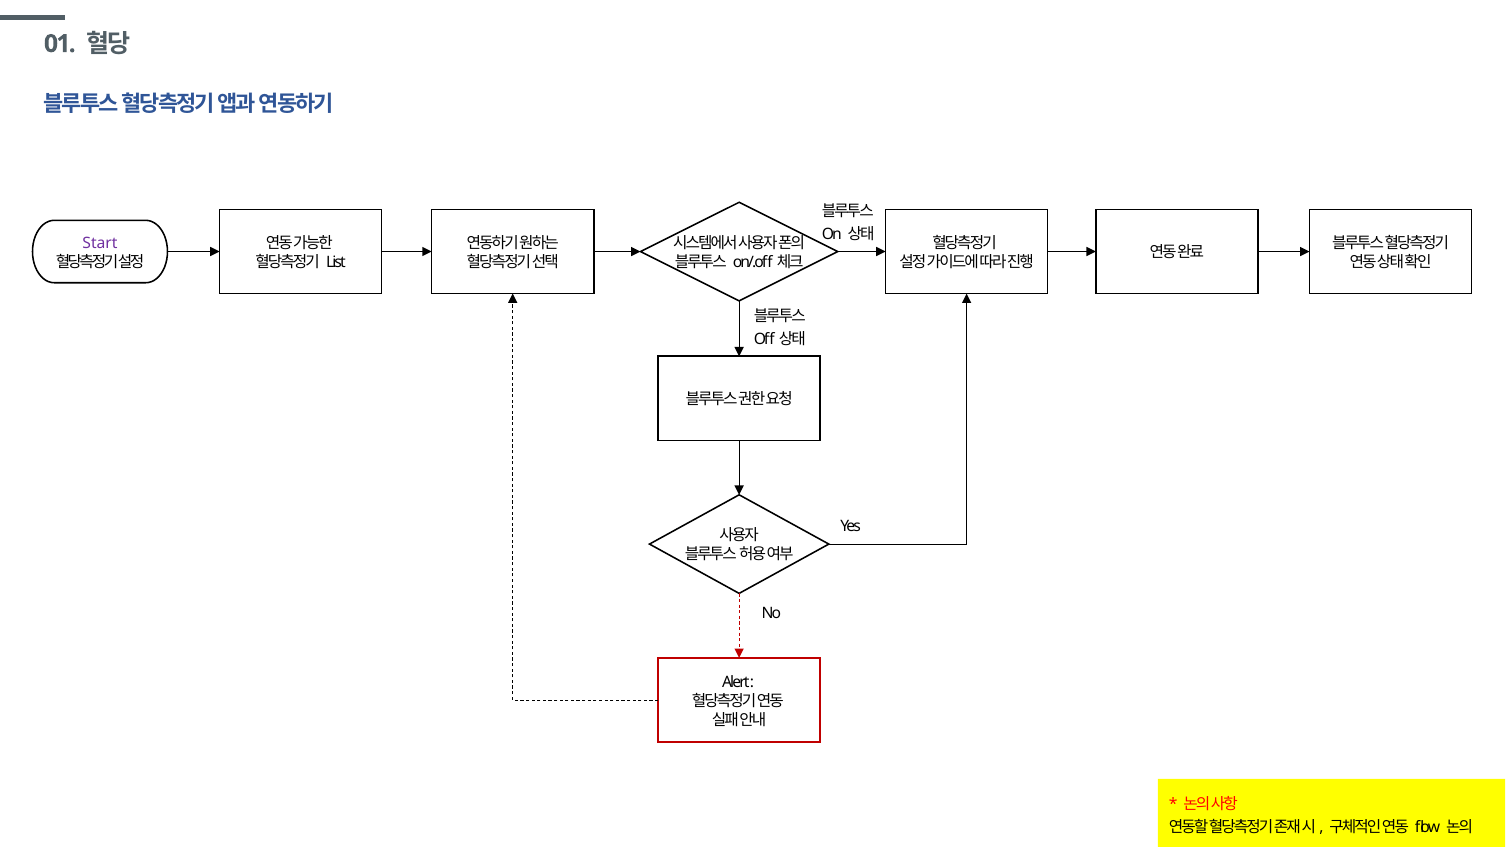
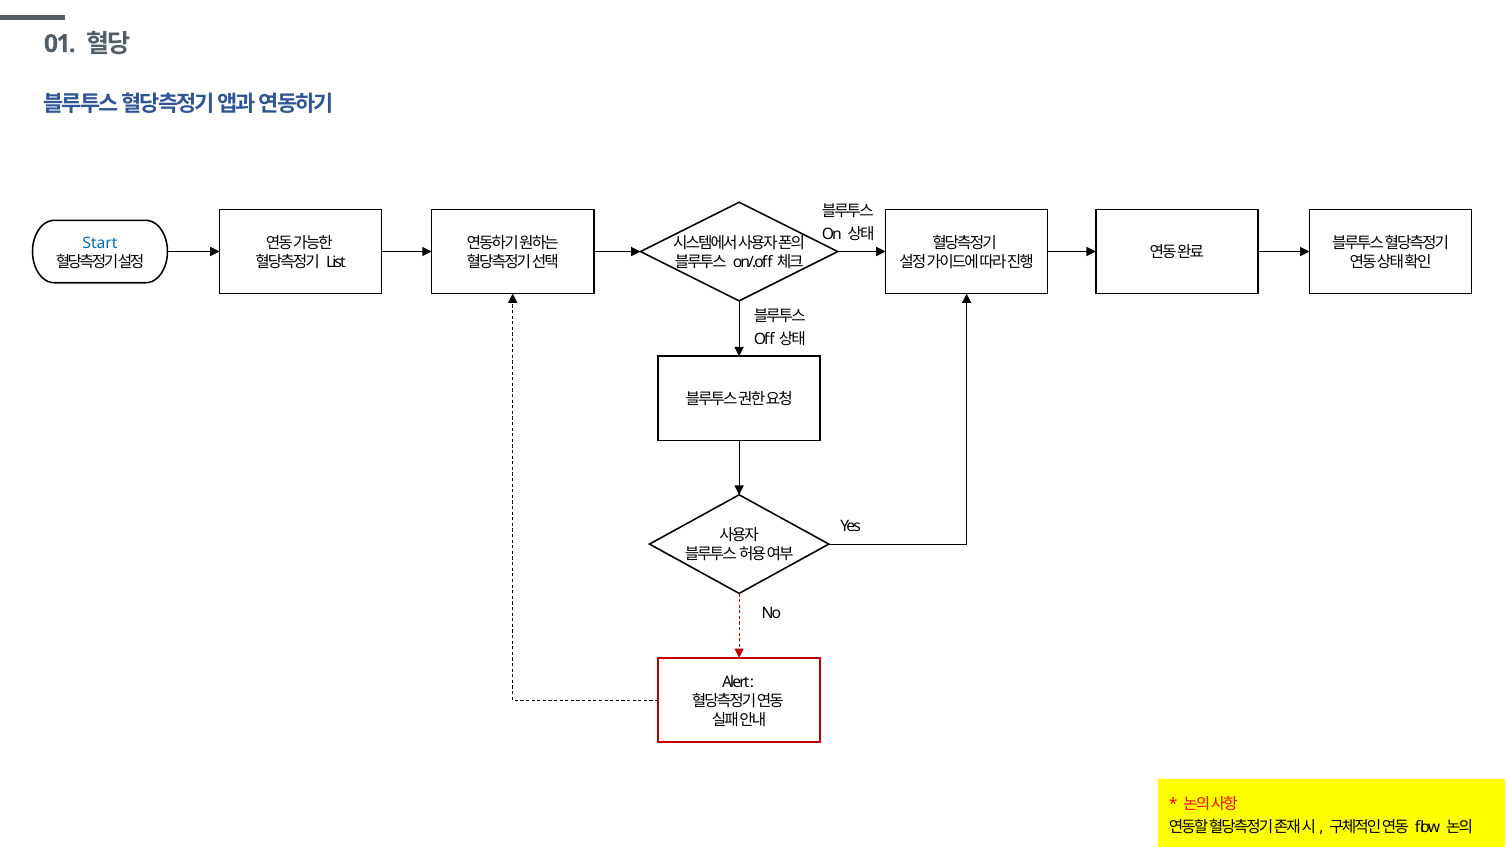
Start colour: purple -> blue (100, 243)
